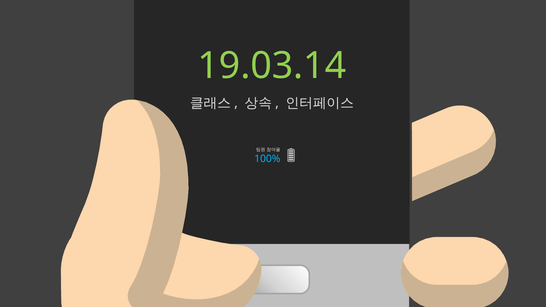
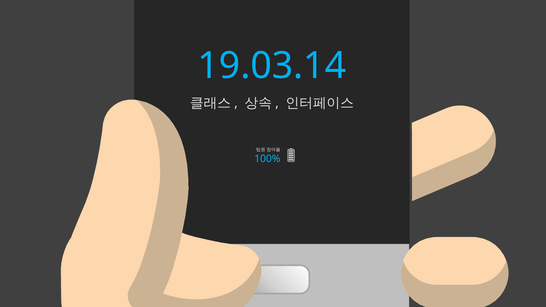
19.03.14 colour: light green -> light blue (272, 66)
